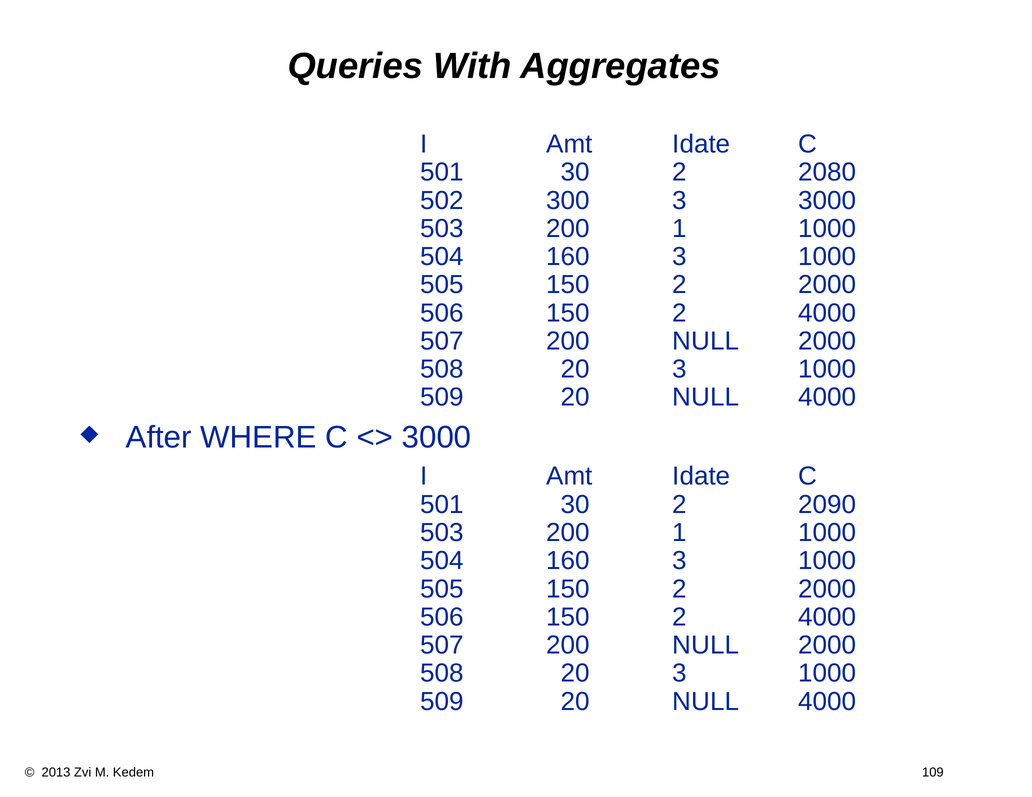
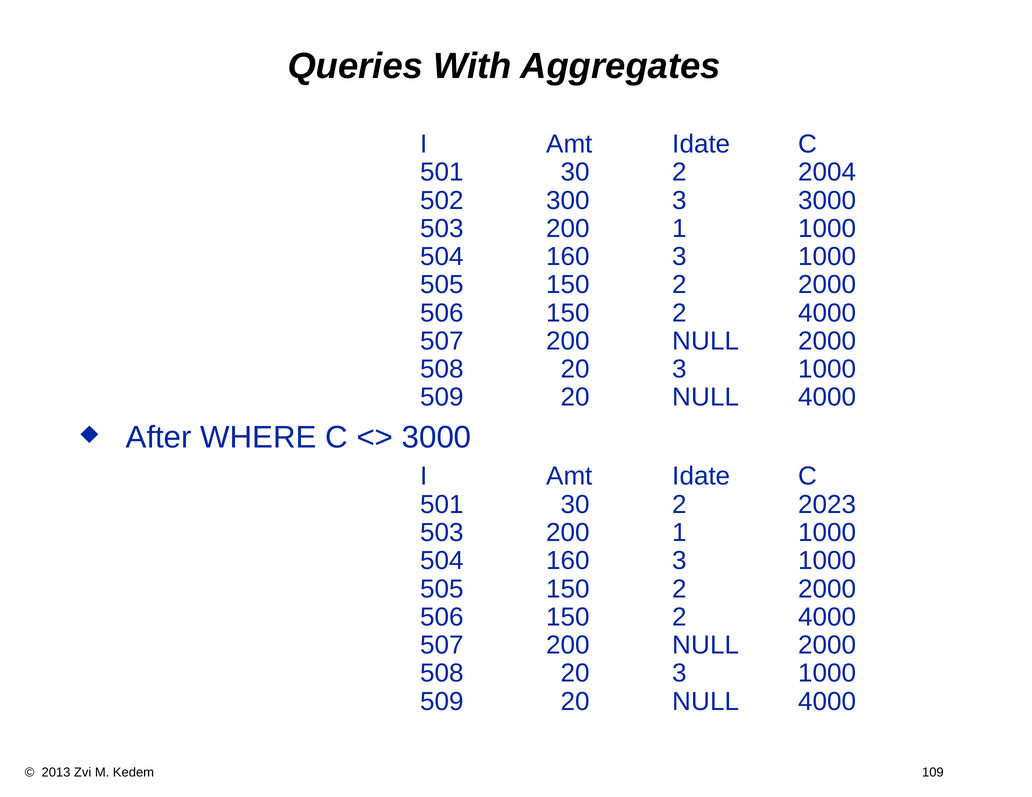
2080: 2080 -> 2004 (827, 172)
2090: 2090 -> 2023 (827, 505)
